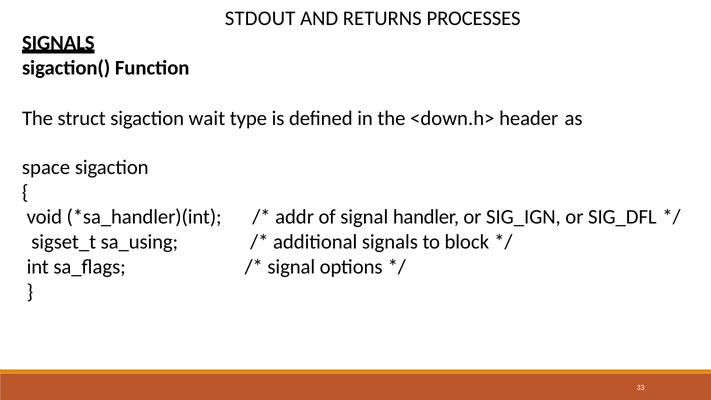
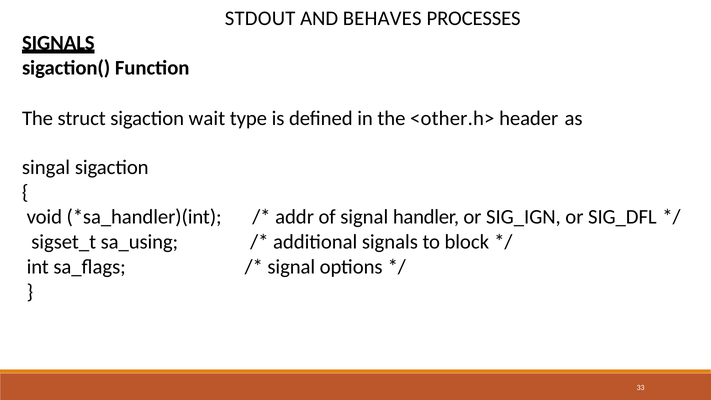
RETURNS: RETURNS -> BEHAVES (382, 18)
<down.h>: <down.h> -> <other.h> (452, 119)
space: space -> singal (46, 167)
